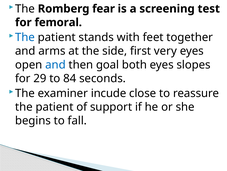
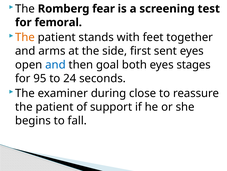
The colour: blue -> orange (25, 37)
very: very -> sent (165, 51)
slopes: slopes -> stages (194, 64)
29: 29 -> 95 (40, 78)
84: 84 -> 24 (70, 78)
incude: incude -> during (109, 93)
